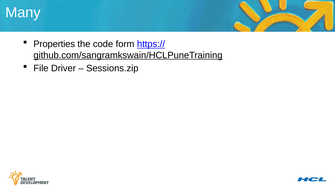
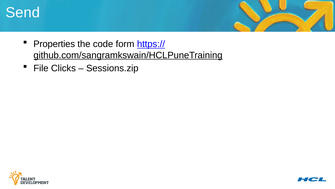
Many: Many -> Send (23, 13)
Driver: Driver -> Clicks (63, 68)
